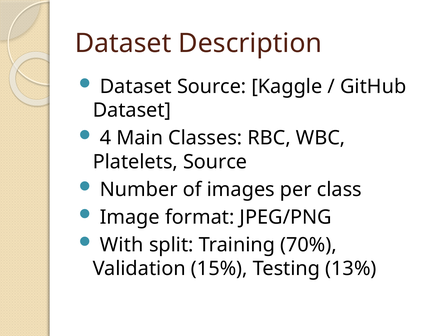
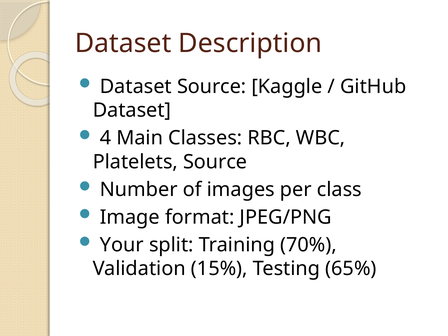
With: With -> Your (122, 245)
13%: 13% -> 65% (351, 269)
